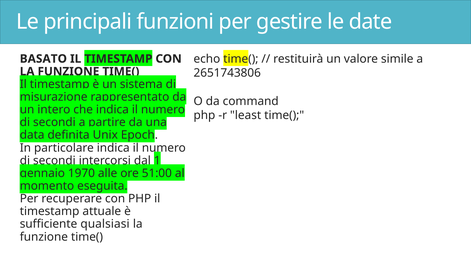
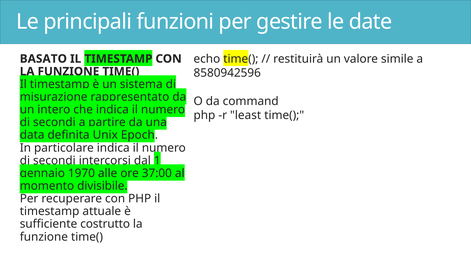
2651743806: 2651743806 -> 8580942596 (227, 73)
51:00: 51:00 -> 37:00 (157, 173)
eseguita: eseguita -> divisibile (102, 186)
qualsiasi: qualsiasi -> costrutto (105, 224)
